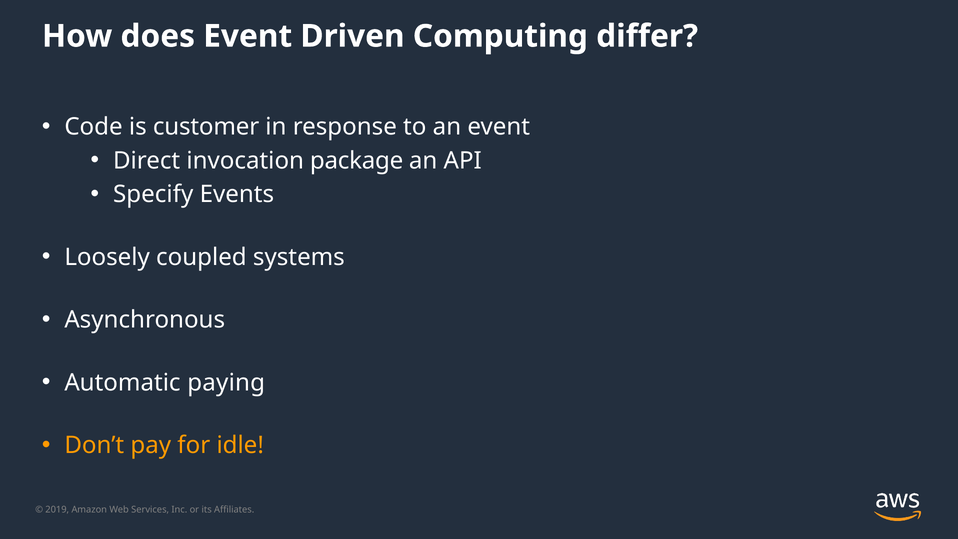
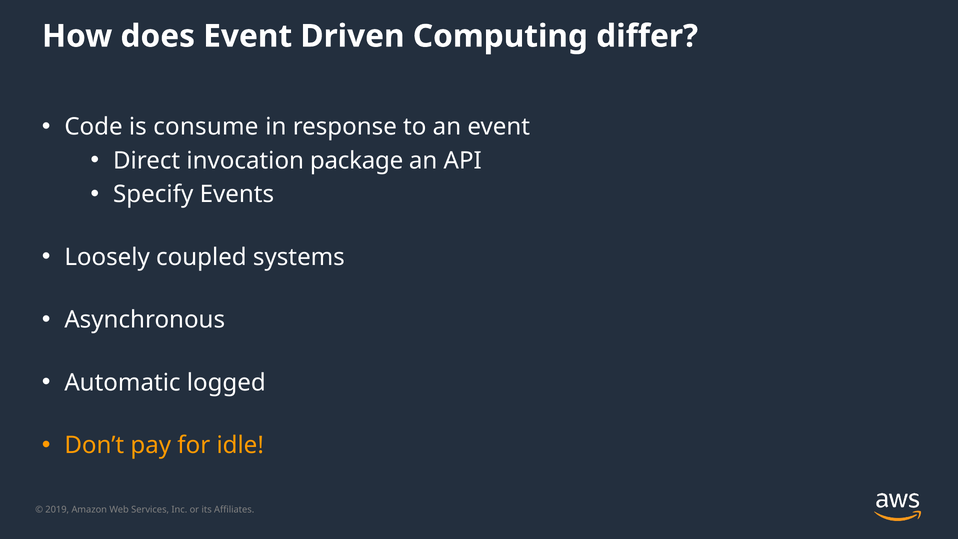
customer: customer -> consume (206, 127)
paying: paying -> logged (226, 383)
